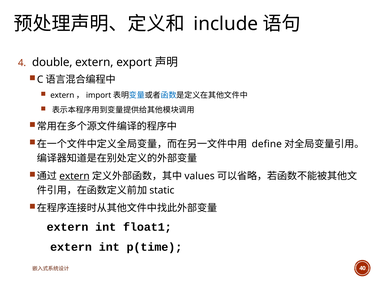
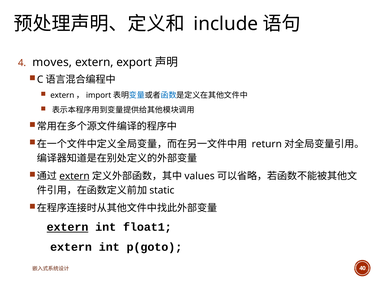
double: double -> moves (52, 62)
define: define -> return (267, 144)
extern underline: none -> present (67, 227)
p(time: p(time -> p(goto (154, 247)
